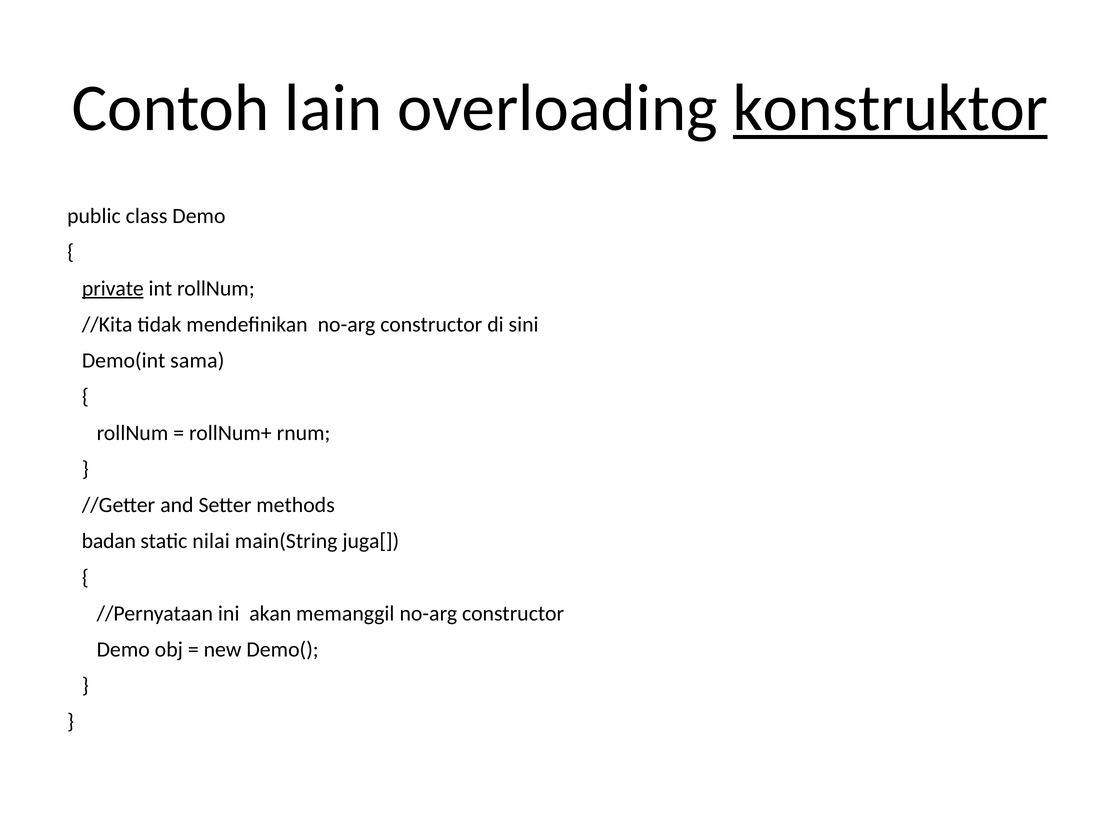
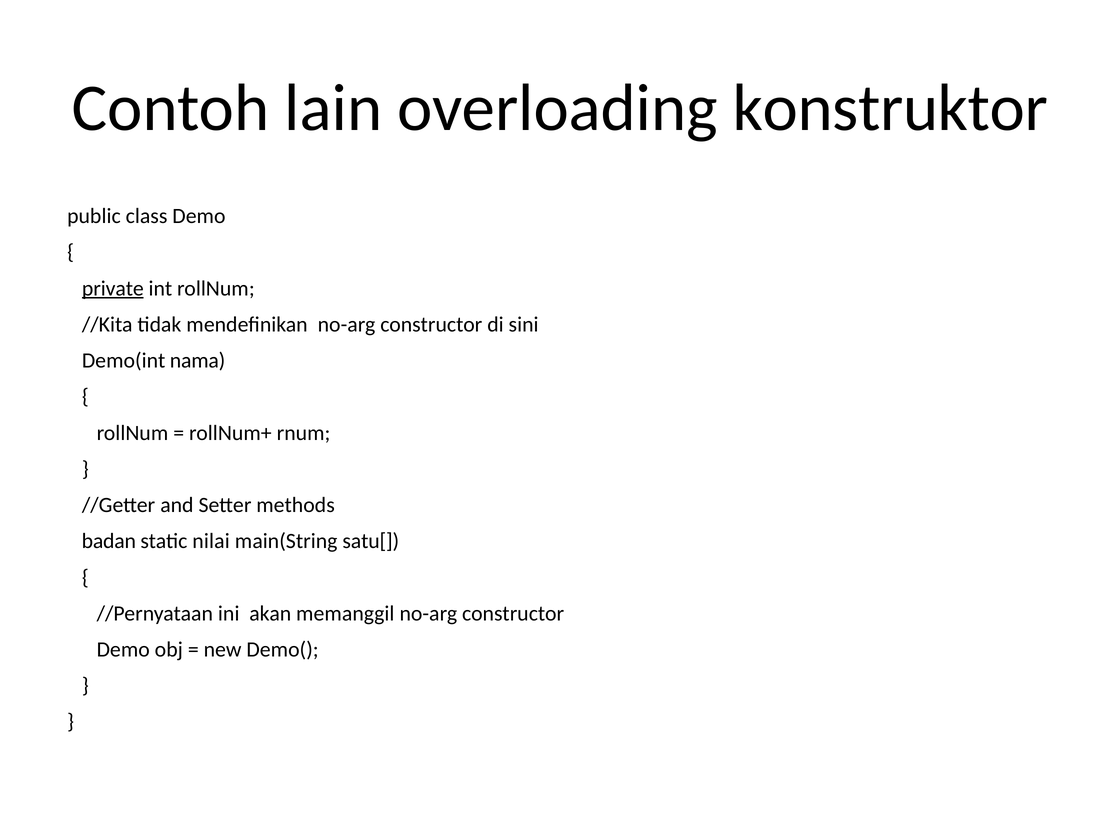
konstruktor underline: present -> none (890, 108)
sama: sama -> nama (198, 361)
juga[: juga[ -> satu[ (371, 541)
